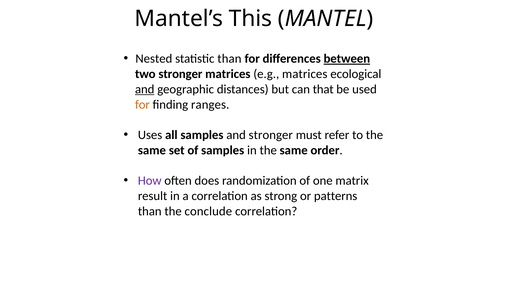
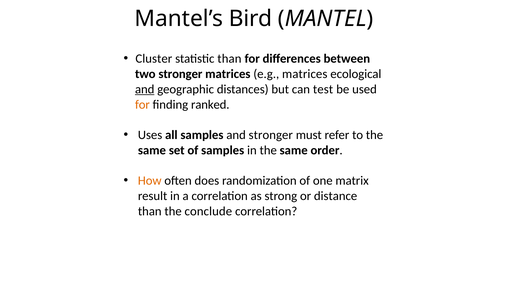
This: This -> Bird (251, 19)
Nested: Nested -> Cluster (154, 59)
between underline: present -> none (347, 59)
that: that -> test (323, 89)
ranges: ranges -> ranked (210, 104)
How colour: purple -> orange (150, 181)
patterns: patterns -> distance (336, 196)
